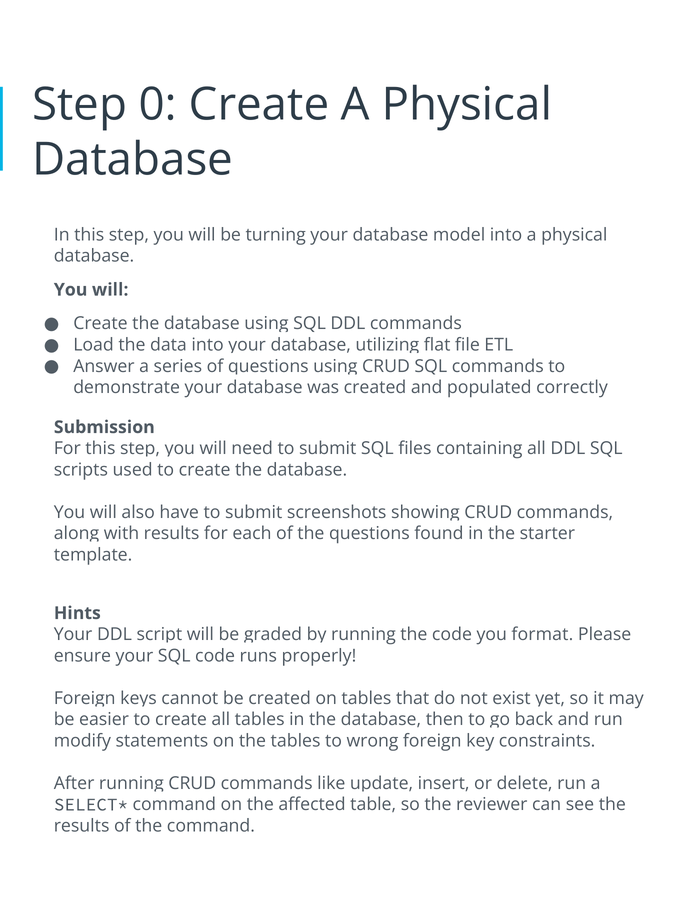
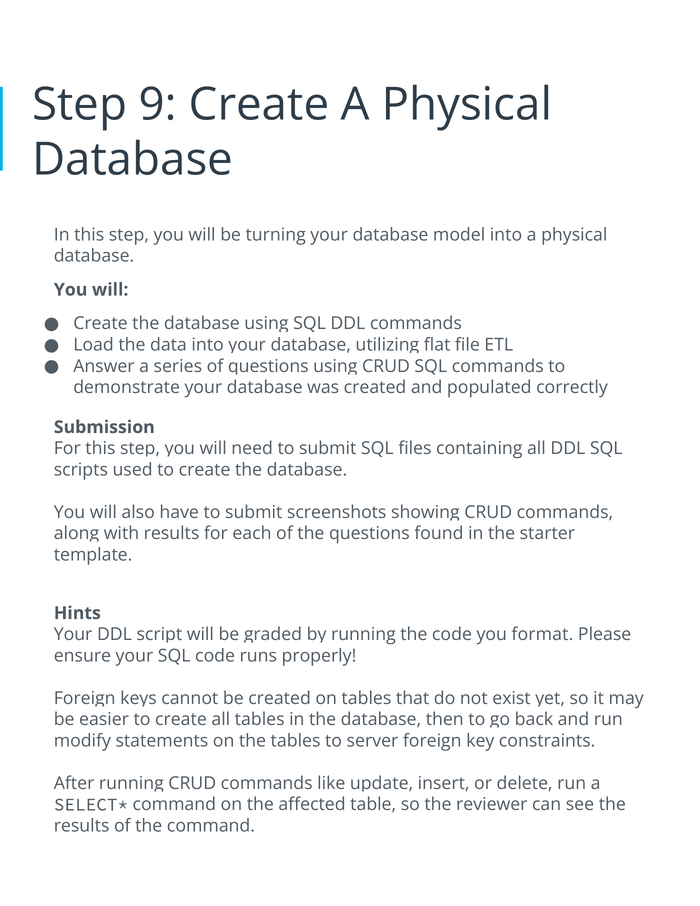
0: 0 -> 9 (158, 105)
wrong: wrong -> server (372, 741)
